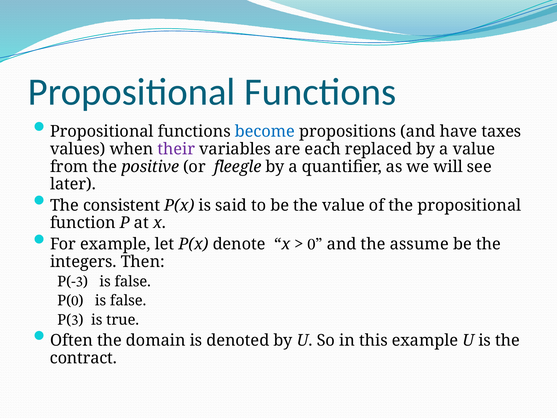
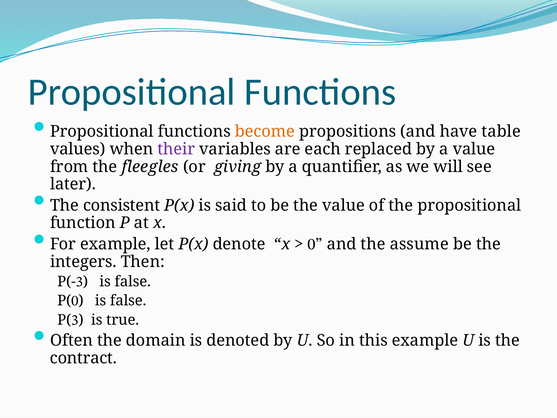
become colour: blue -> orange (265, 132)
taxes: taxes -> table (501, 132)
positive: positive -> fleegles (150, 167)
fleegle: fleegle -> giving (238, 167)
